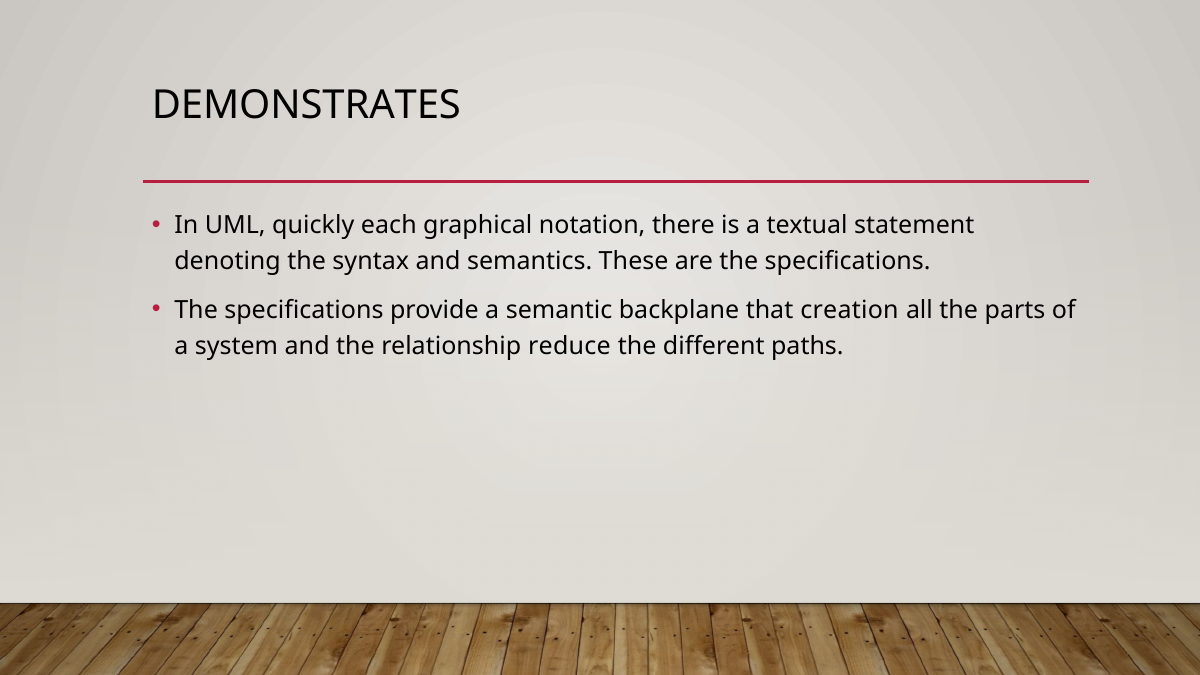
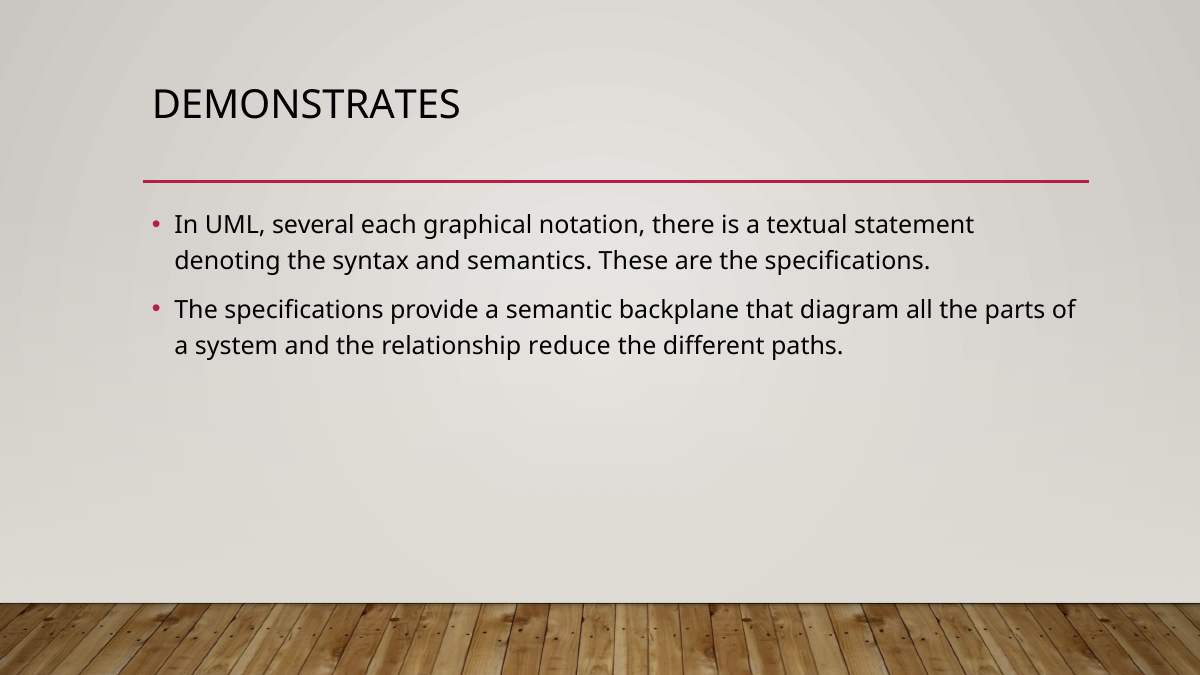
quickly: quickly -> several (313, 226)
creation: creation -> diagram (850, 310)
